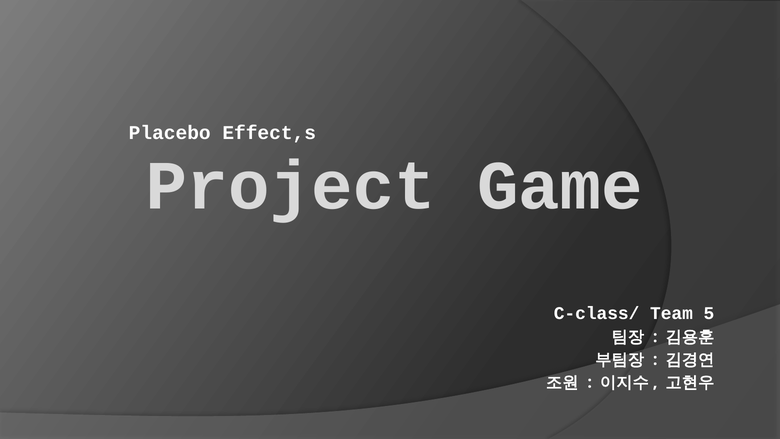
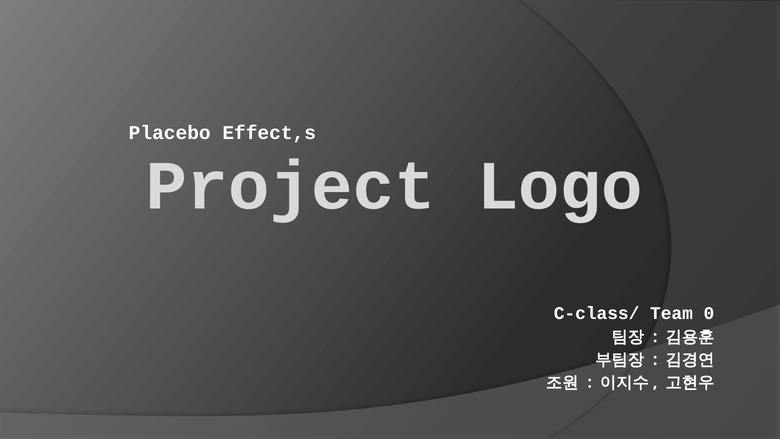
Game: Game -> Logo (560, 186)
5: 5 -> 0 (709, 313)
